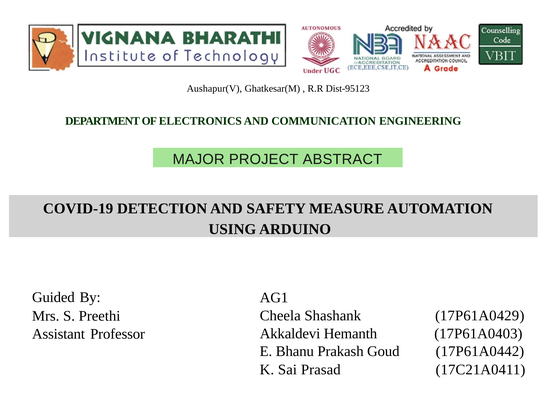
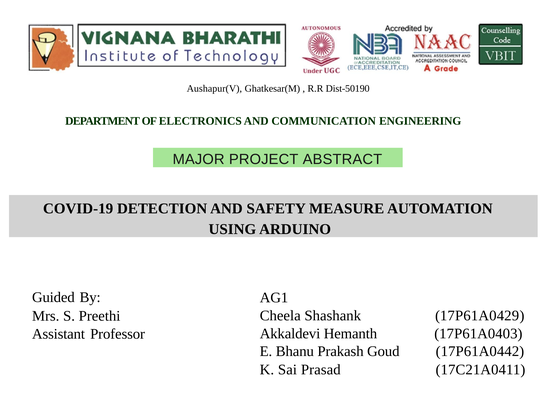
Dist-95123: Dist-95123 -> Dist-50190 (348, 89)
